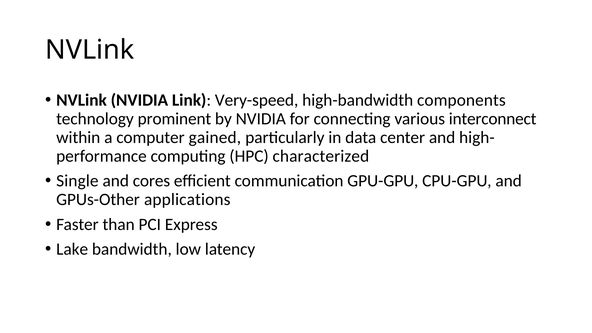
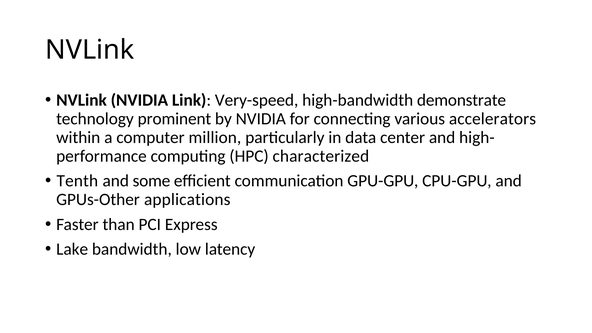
components: components -> demonstrate (462, 100)
interconnect: interconnect -> accelerators (492, 119)
gained: gained -> million (215, 137)
Single: Single -> Tenth (77, 181)
cores: cores -> some (151, 181)
